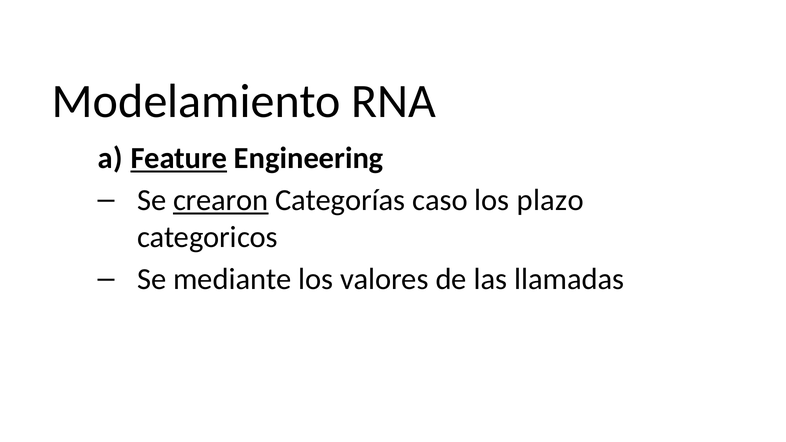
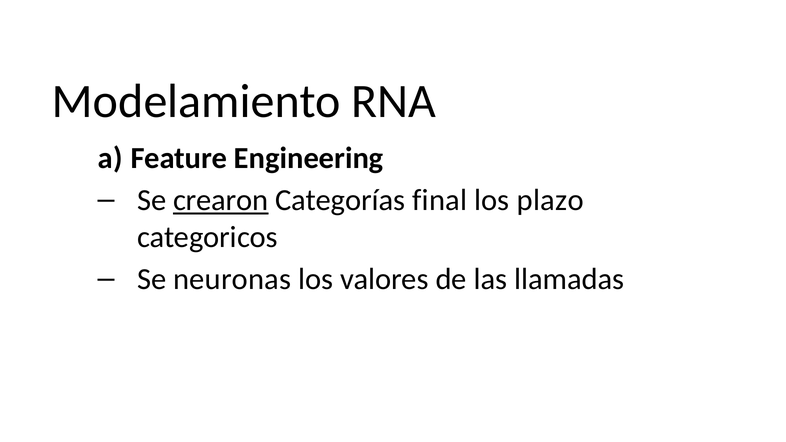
Feature underline: present -> none (179, 158)
caso: caso -> final (440, 200)
mediante: mediante -> neuronas (232, 279)
